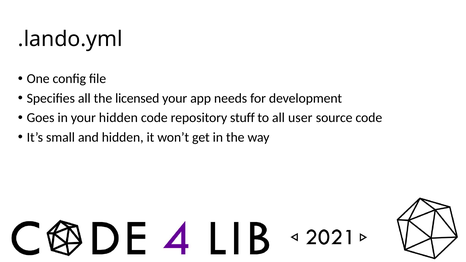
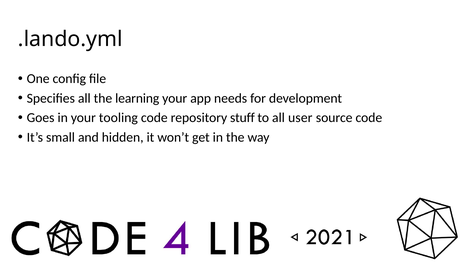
licensed: licensed -> learning (137, 98)
your hidden: hidden -> tooling (118, 118)
